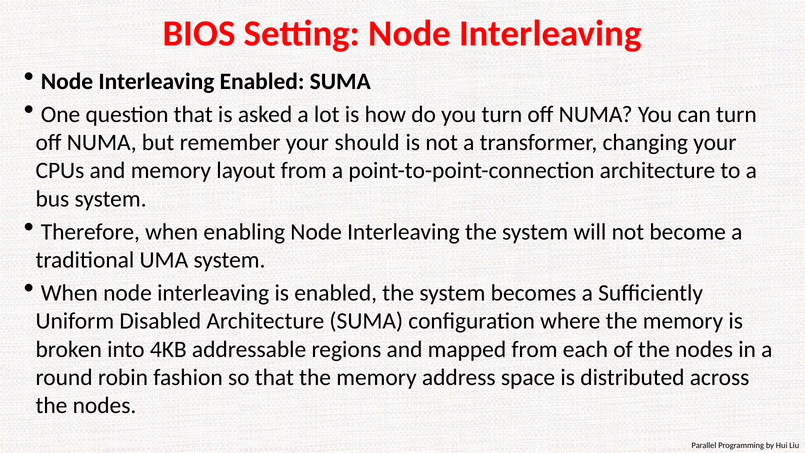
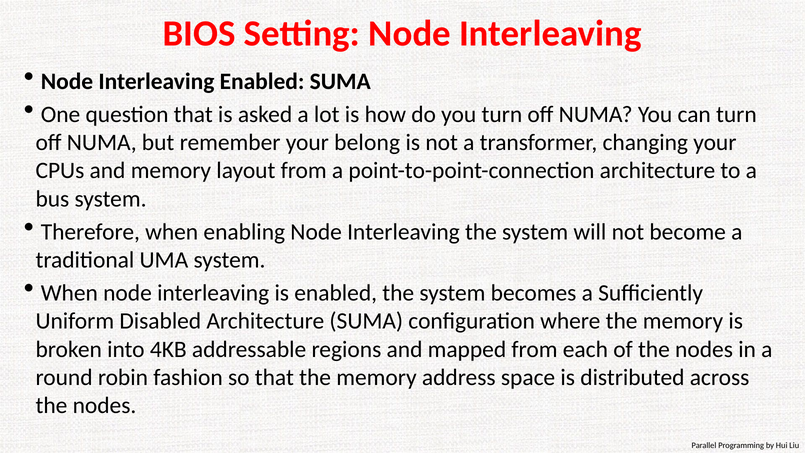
should: should -> belong (367, 142)
